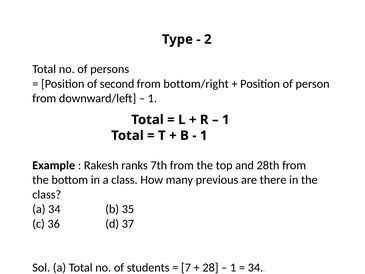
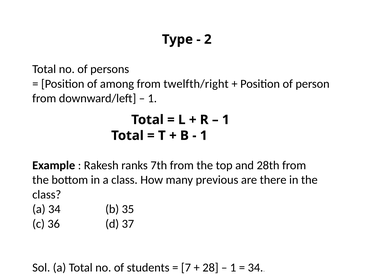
second: second -> among (117, 84)
bottom/right: bottom/right -> twelfth/right (196, 84)
